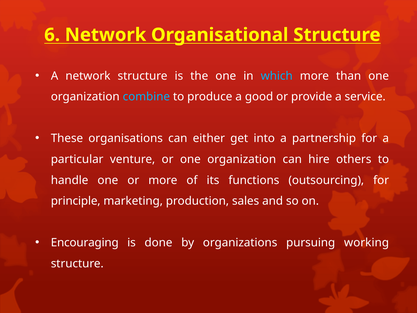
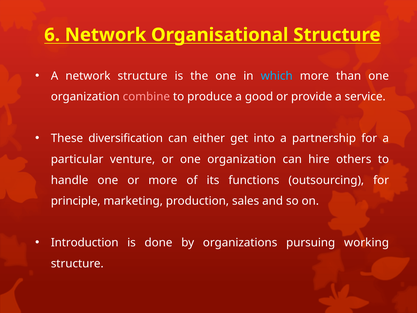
combine colour: light blue -> pink (146, 97)
organisations: organisations -> diversification (126, 138)
Encouraging: Encouraging -> Introduction (85, 243)
